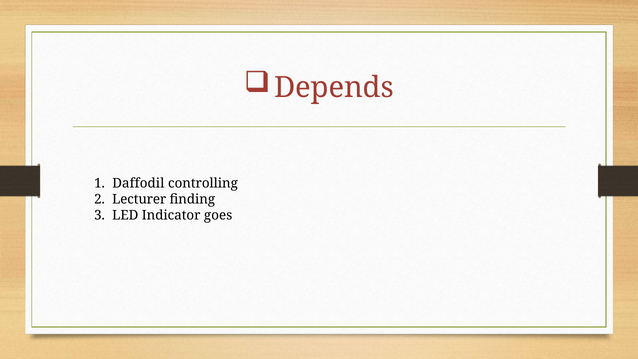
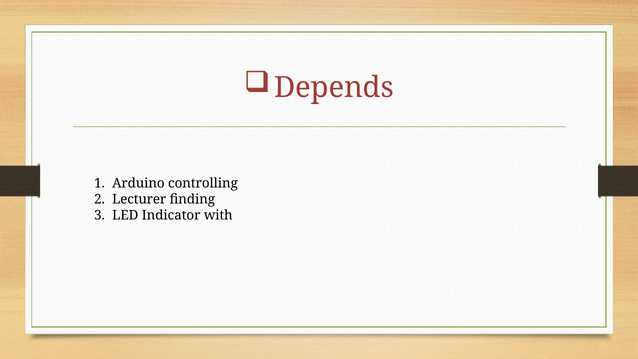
Daffodil: Daffodil -> Arduino (138, 183)
goes: goes -> with (218, 215)
